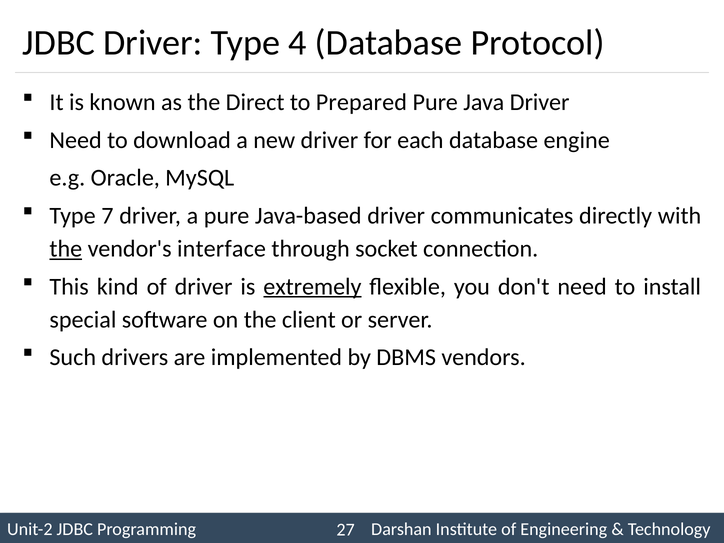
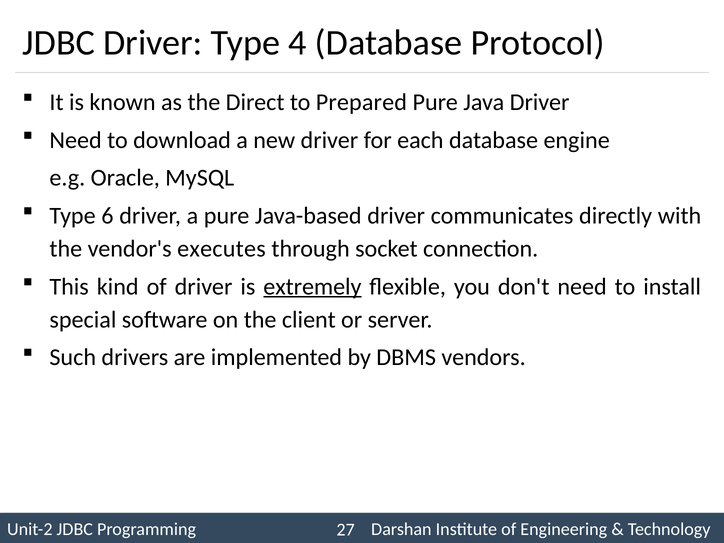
7: 7 -> 6 (107, 216)
the underline: present -> none (66, 249)
interface: interface -> executes (221, 249)
